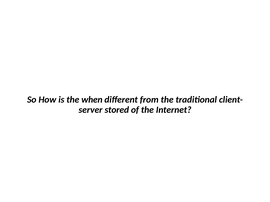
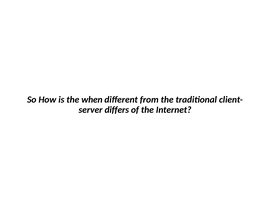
stored: stored -> differs (117, 110)
